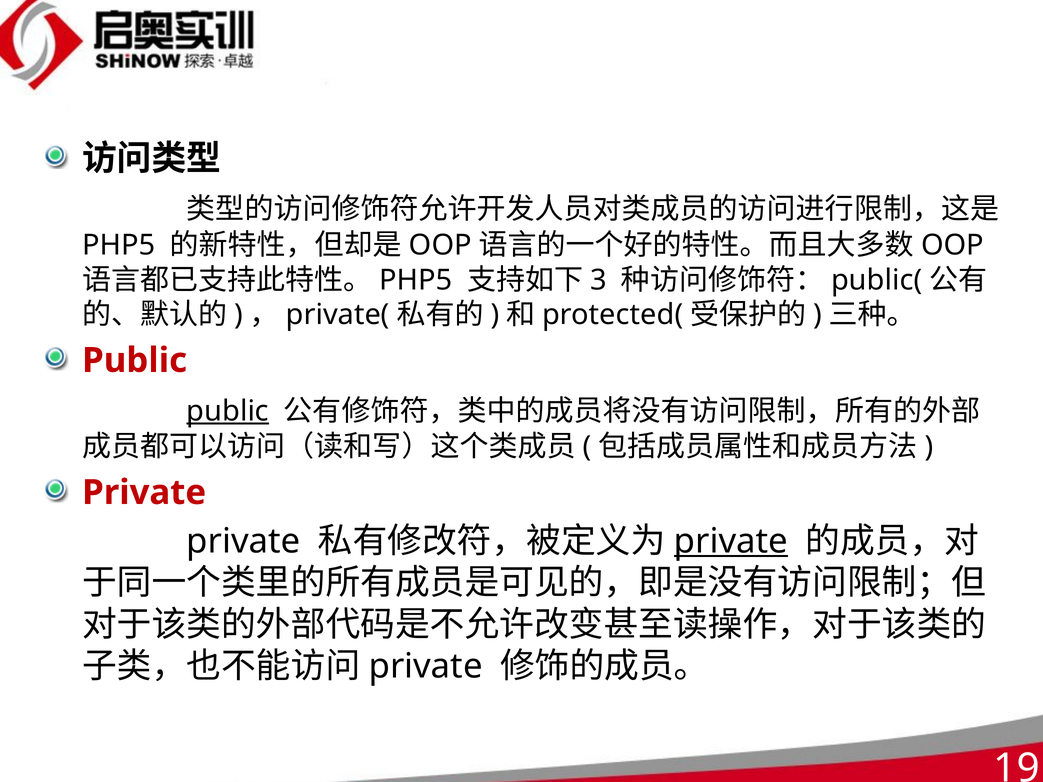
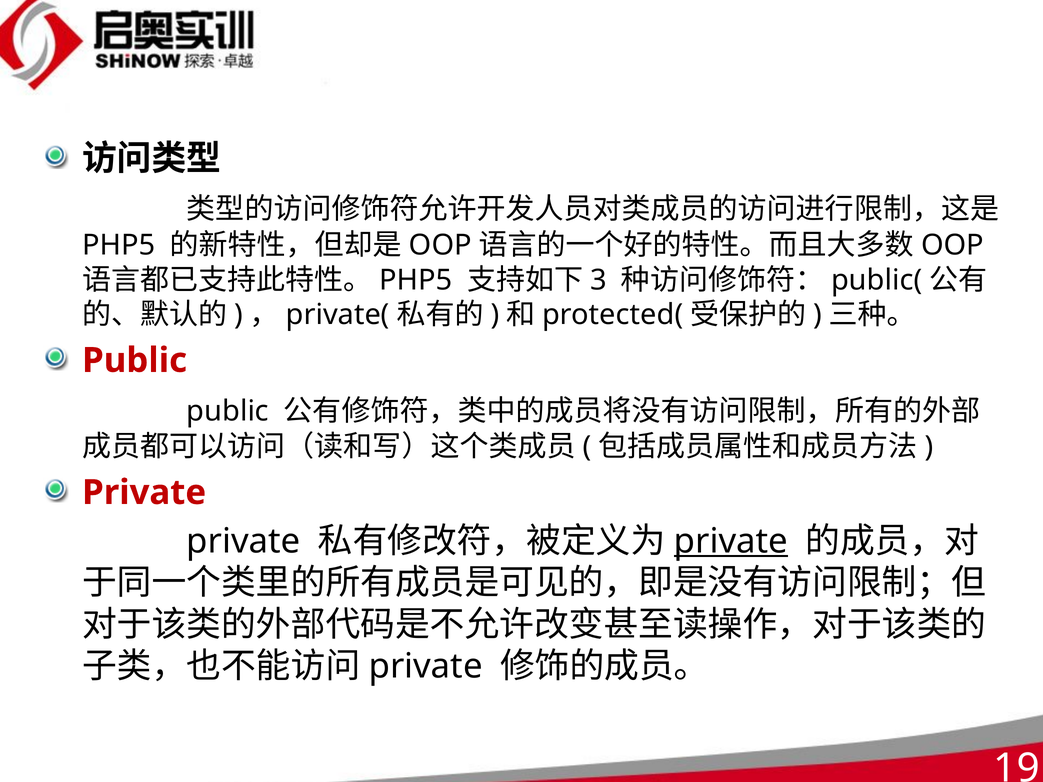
public underline: present -> none (228, 411)
